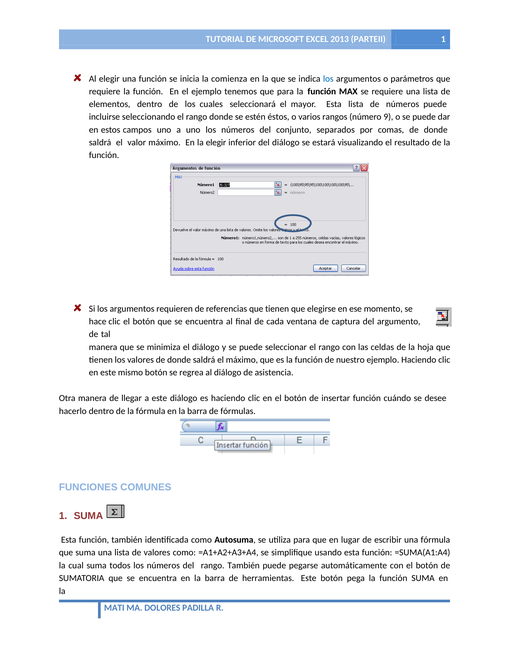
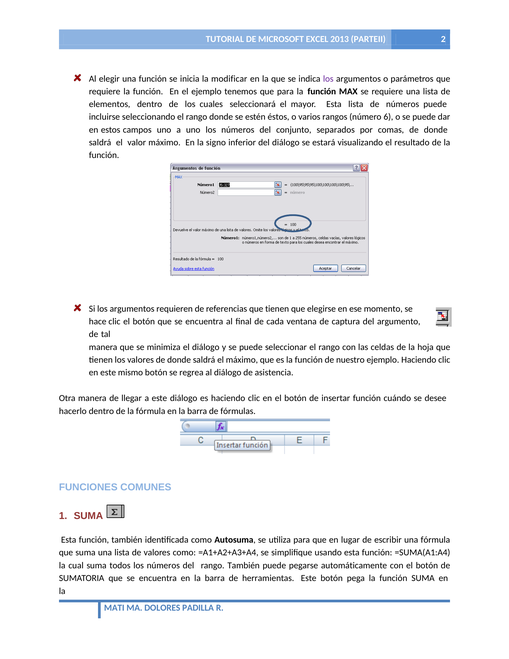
PARTEII 1: 1 -> 2 (443, 39)
comienza: comienza -> modificar (229, 79)
los colour: blue -> purple (328, 79)
9: 9 -> 6 (388, 117)
la elegir: elegir -> signo (216, 142)
